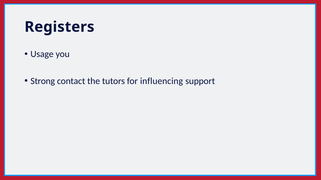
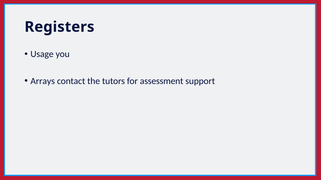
Strong: Strong -> Arrays (43, 81)
influencing: influencing -> assessment (162, 81)
